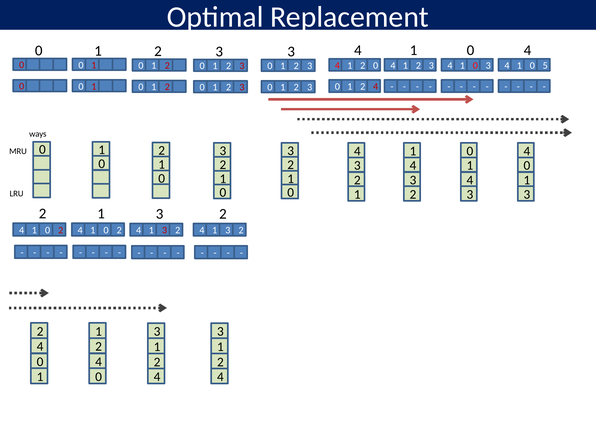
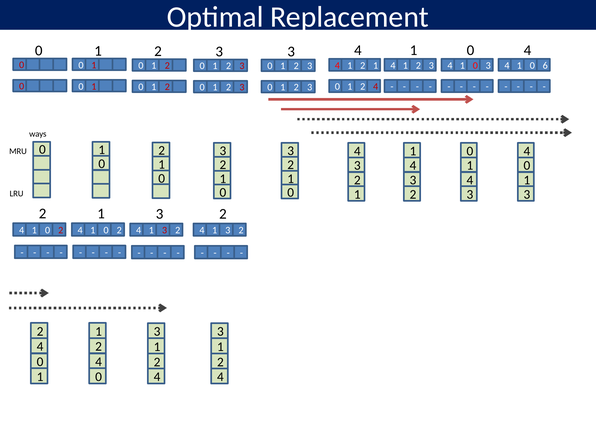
4 1 2 0: 0 -> 1 (376, 65)
5: 5 -> 6 (545, 65)
